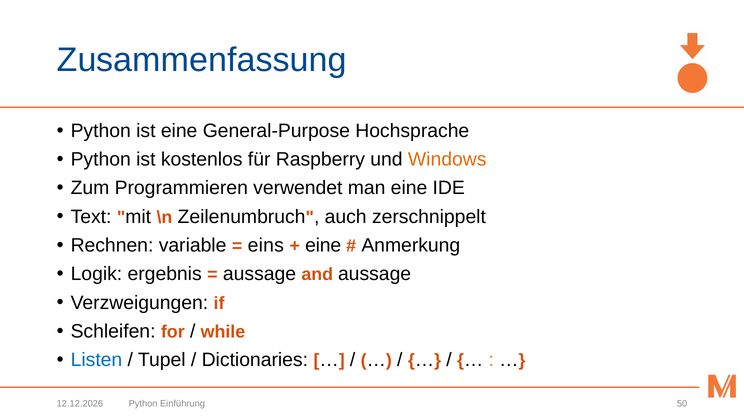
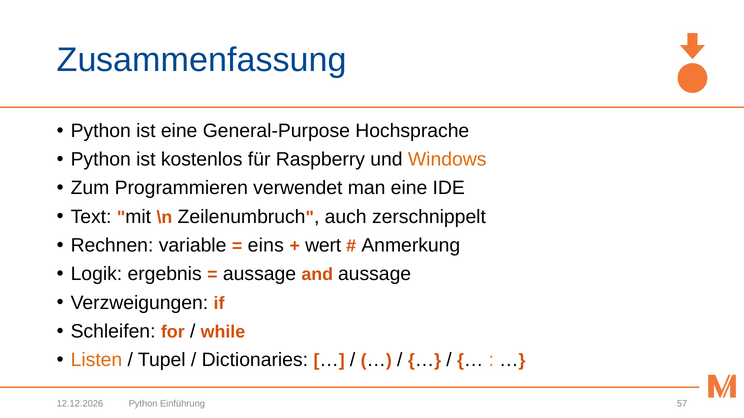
eine: eine -> wert (323, 246)
Listen colour: blue -> orange (96, 360)
50: 50 -> 57 (682, 404)
